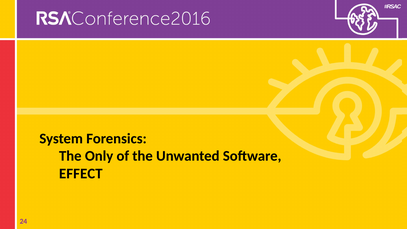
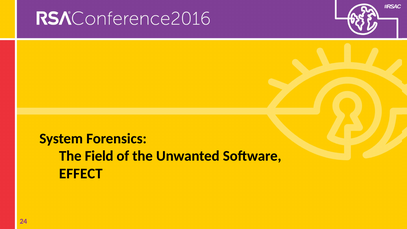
Only: Only -> Field (99, 156)
